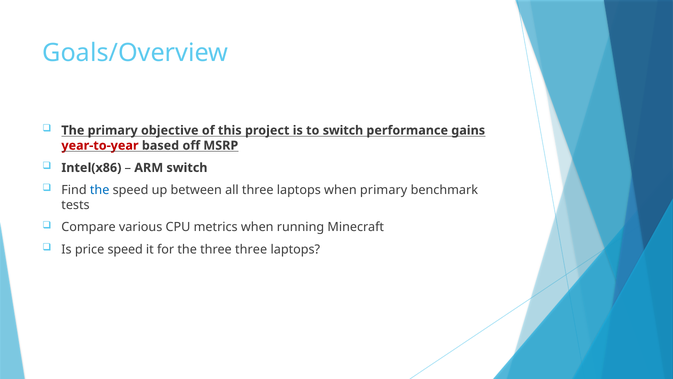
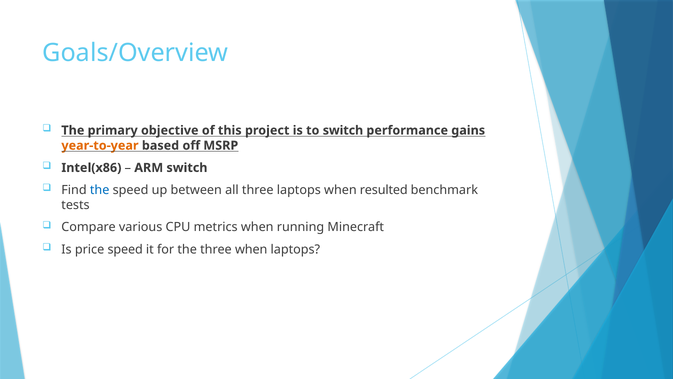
year-to-year colour: red -> orange (100, 145)
when primary: primary -> resulted (384, 190)
three three: three -> when (251, 249)
